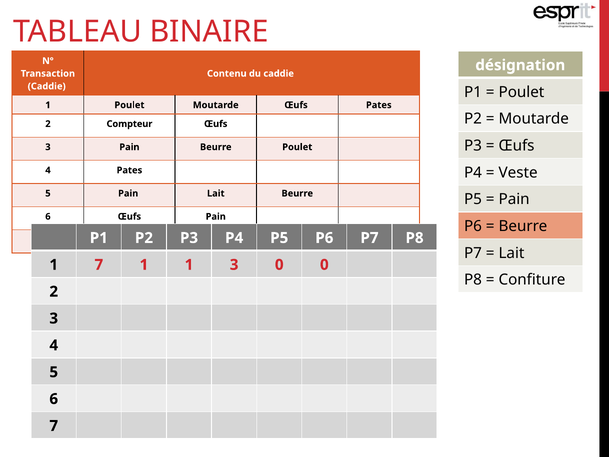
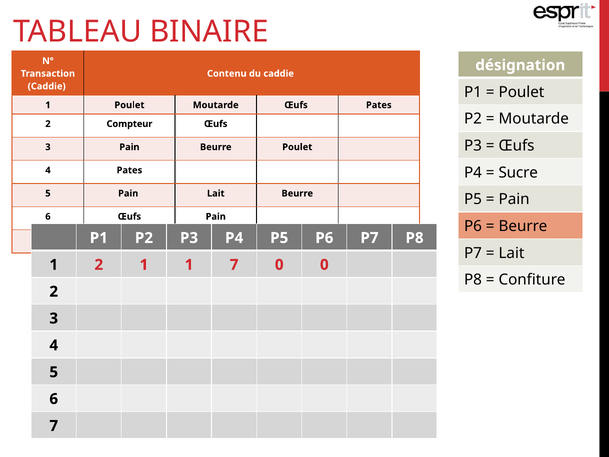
Veste: Veste -> Sucre (518, 172)
1 7: 7 -> 2 (99, 265)
1 3: 3 -> 7 (234, 265)
